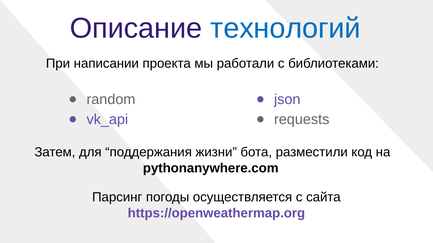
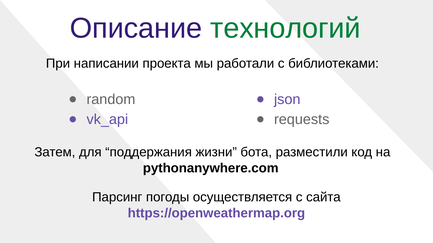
технологий colour: blue -> green (285, 28)
